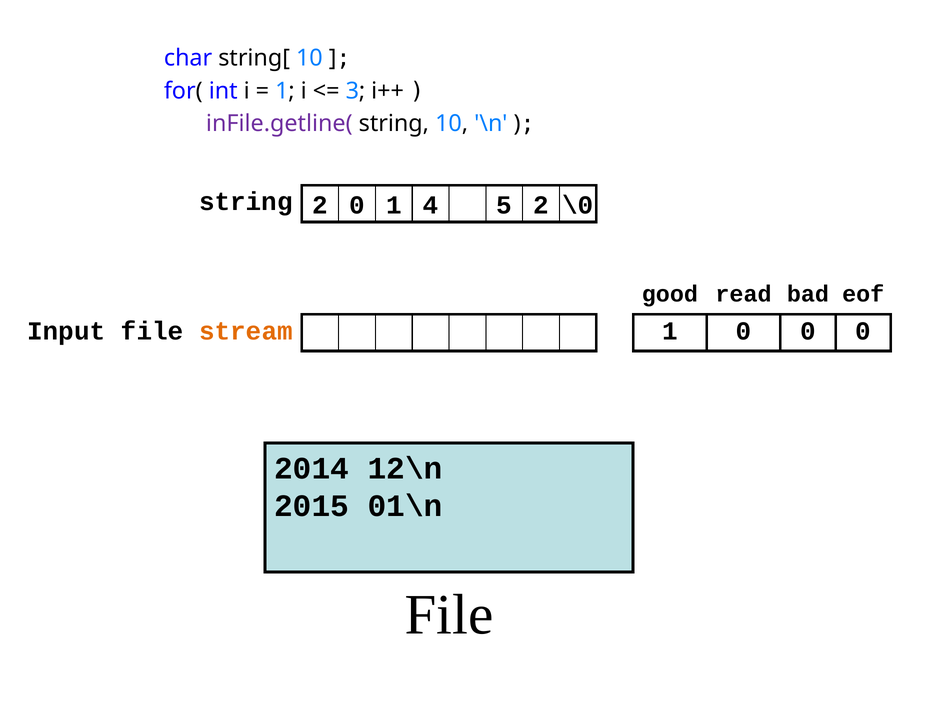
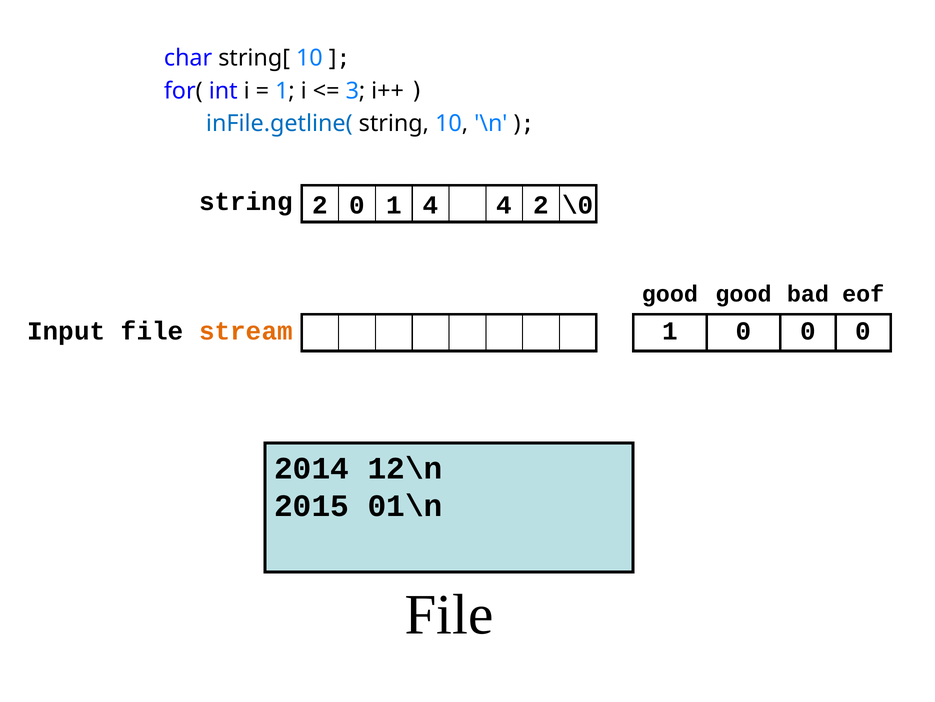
inFile.getline( colour: purple -> blue (279, 123)
4 5: 5 -> 4 (504, 205)
good read: read -> good (744, 294)
